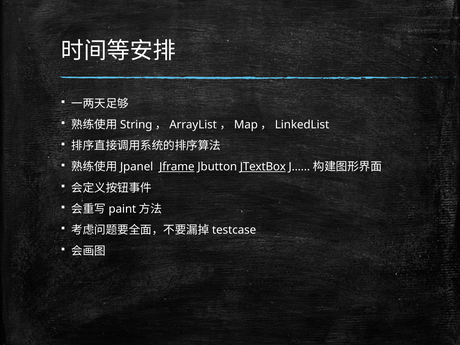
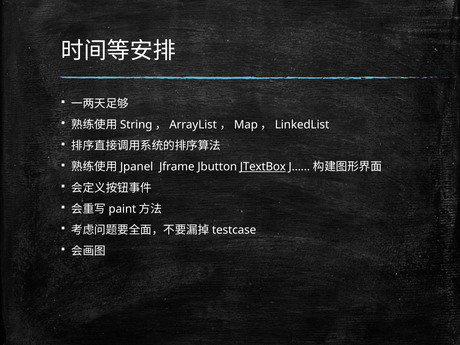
Jframe underline: present -> none (177, 167)
